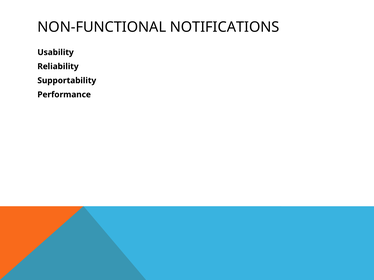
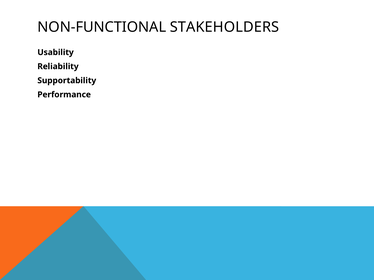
NOTIFICATIONS: NOTIFICATIONS -> STAKEHOLDERS (225, 27)
